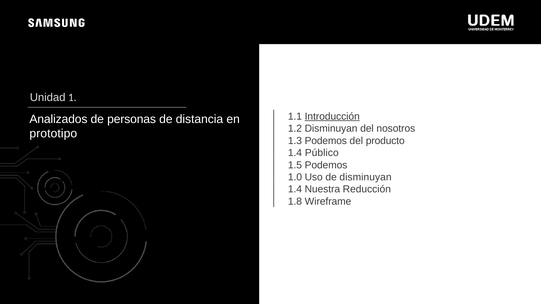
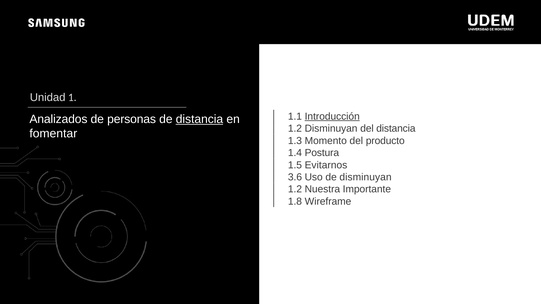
distancia underline: none -> present (199, 119)
del nosotros: nosotros -> distancia (396, 129)
prototipo: prototipo -> fomentar (53, 134)
1.3 Podemos: Podemos -> Momento (326, 141)
Público: Público -> Postura (322, 153)
1.5 Podemos: Podemos -> Evitarnos (326, 165)
1.0: 1.0 -> 3.6 (295, 177)
1.4: 1.4 -> 1.2 (295, 189)
Reducción: Reducción -> Importante (367, 189)
